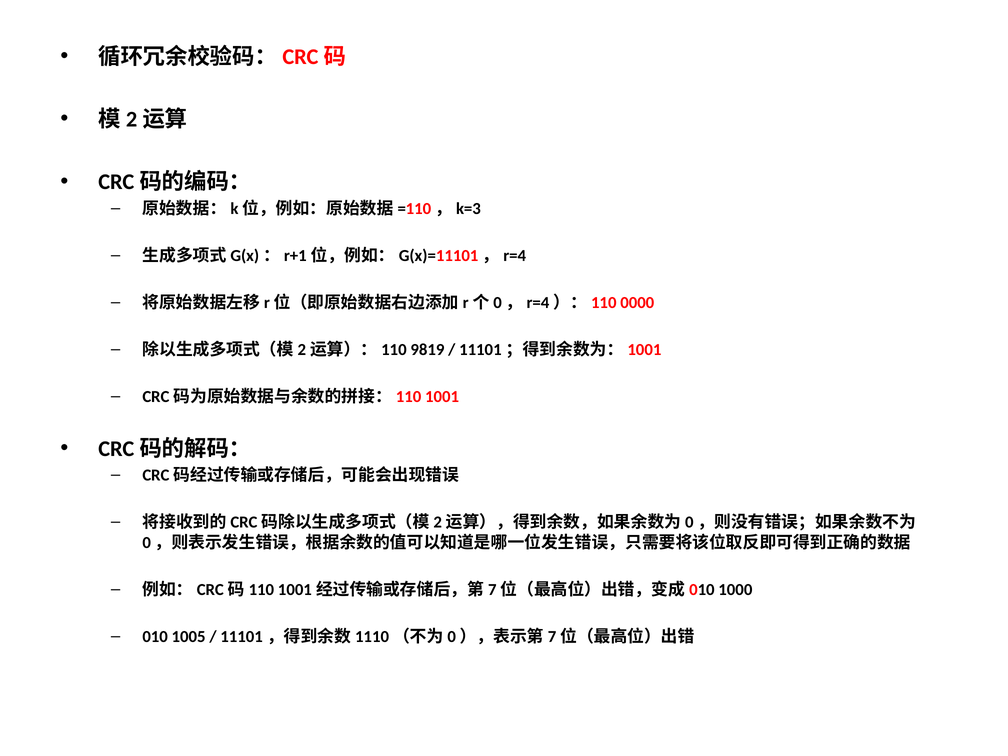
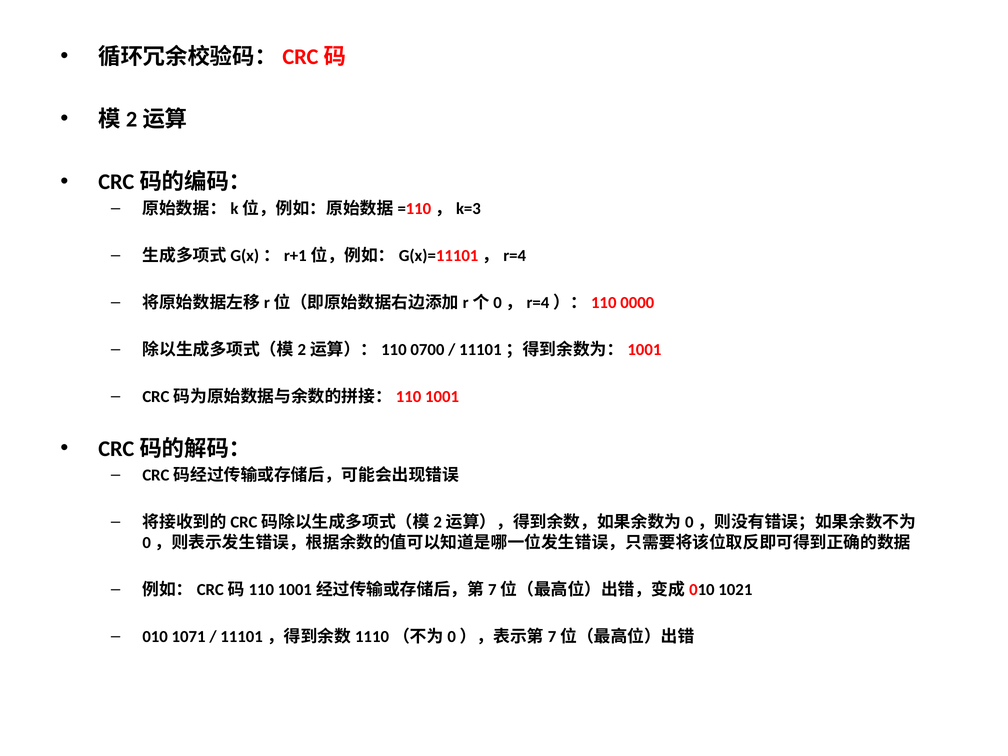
9819: 9819 -> 0700 (427, 350)
1000: 1000 -> 1021 (735, 590)
1005: 1005 -> 1071 (189, 637)
